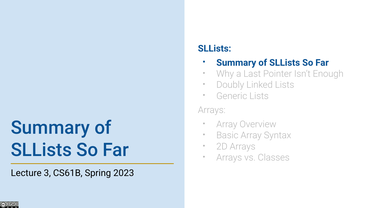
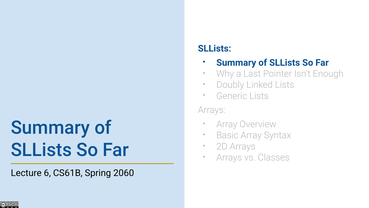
3: 3 -> 6 (47, 173)
2023: 2023 -> 2060 (124, 173)
